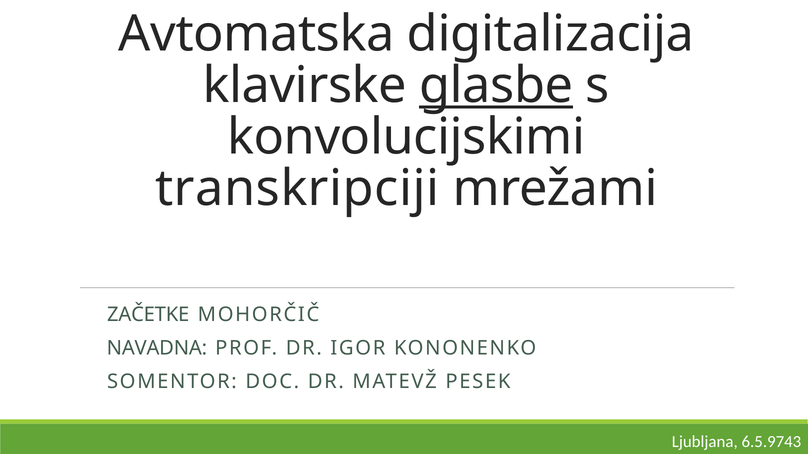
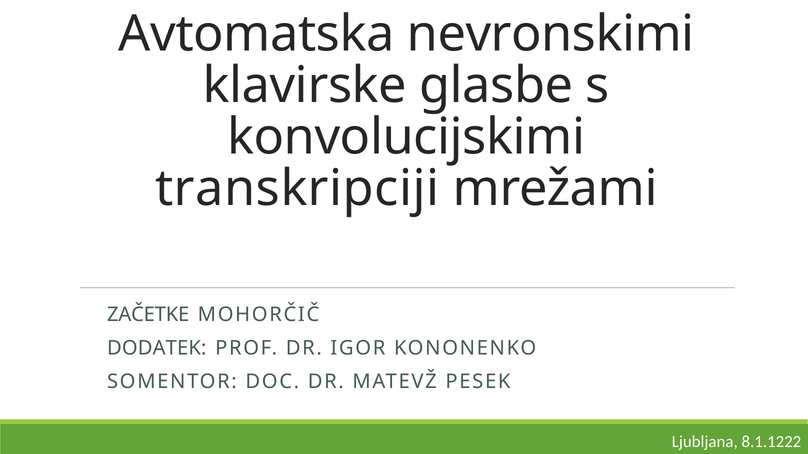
digitalizacija: digitalizacija -> nevronskimi (551, 34)
glasbe underline: present -> none (496, 86)
NAVADNA: NAVADNA -> DODATEK (157, 349)
6.5.9743: 6.5.9743 -> 8.1.1222 (771, 442)
